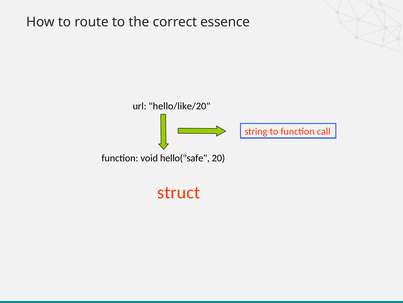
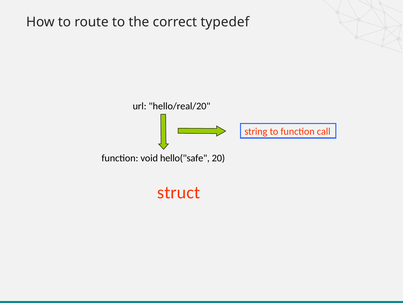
essence: essence -> typedef (225, 22)
hello/like/20: hello/like/20 -> hello/real/20 (180, 106)
